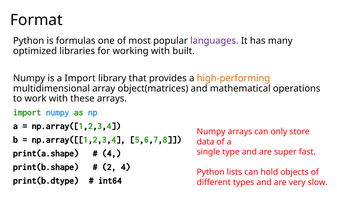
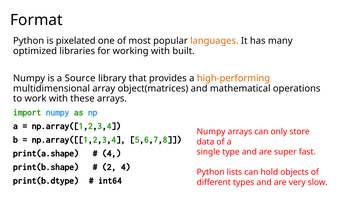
formulas: formulas -> pixelated (76, 41)
languages colour: purple -> orange (214, 41)
a Import: Import -> Source (80, 78)
